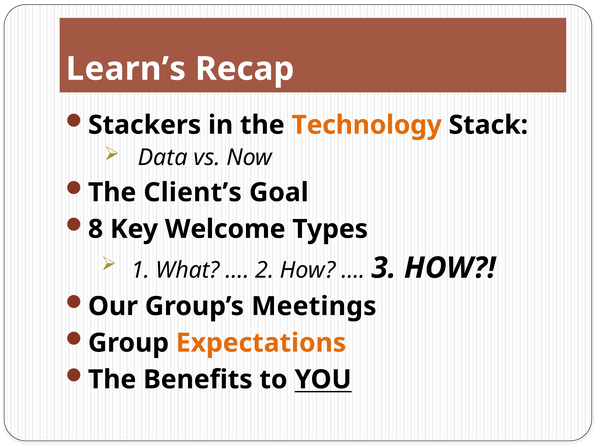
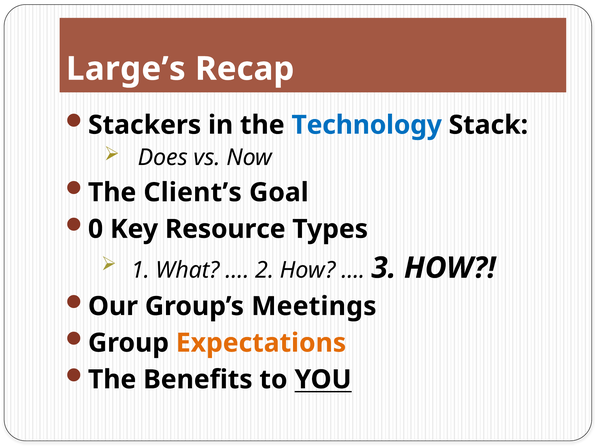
Learn’s: Learn’s -> Large’s (126, 69)
Technology colour: orange -> blue (367, 125)
Data: Data -> Does (163, 158)
8: 8 -> 0 (96, 229)
Welcome: Welcome -> Resource (225, 229)
